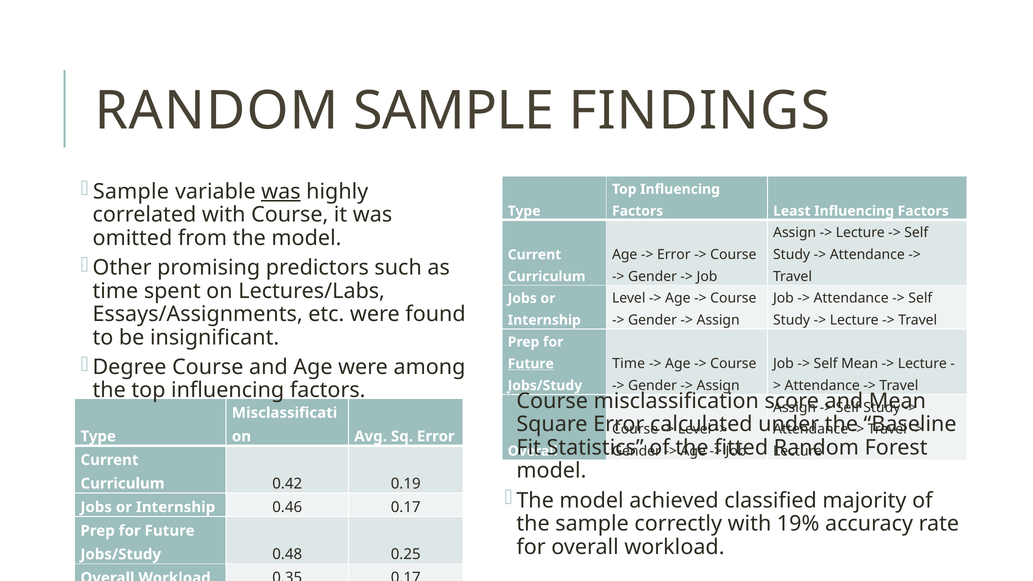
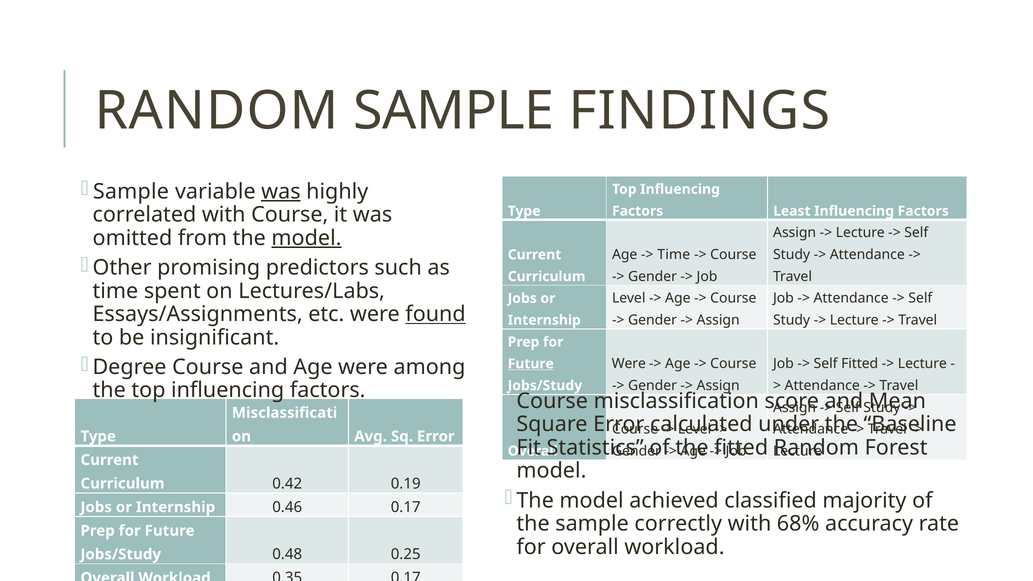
model underline: none -> present (306, 238)
Error: Error -> Time (674, 255)
found underline: none -> present (435, 314)
Time: Time -> Were (629, 364)
Self Mean: Mean -> Fitted (860, 364)
19%: 19% -> 68% (798, 524)
